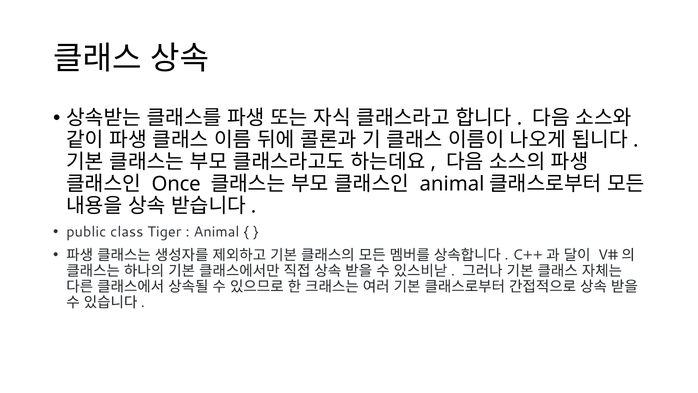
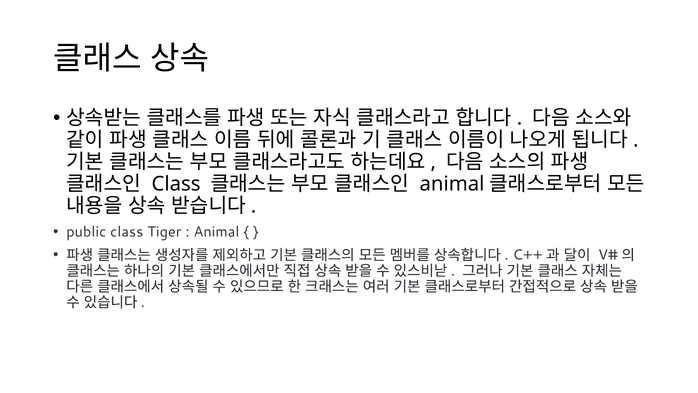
Once: Once -> Class (176, 184)
